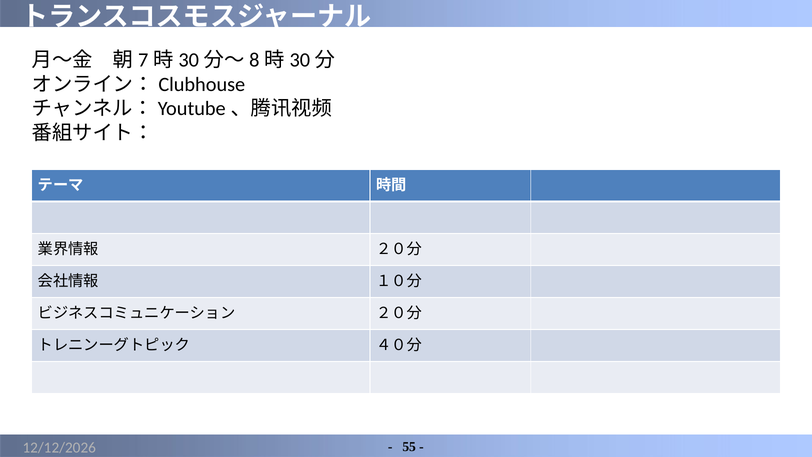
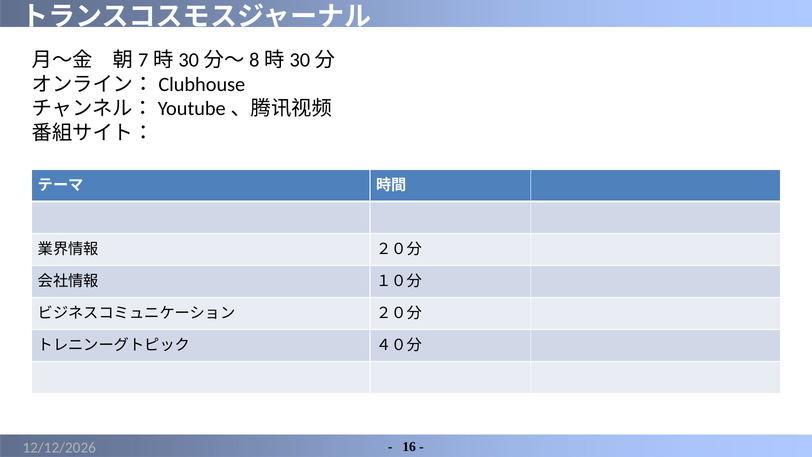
55: 55 -> 16 (409, 446)
